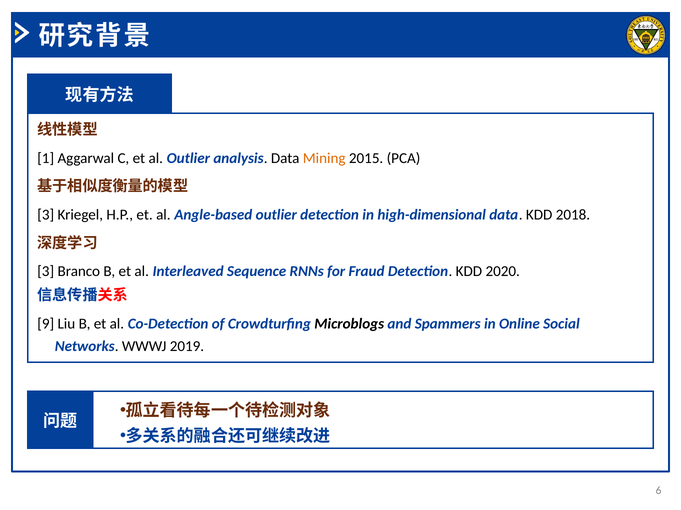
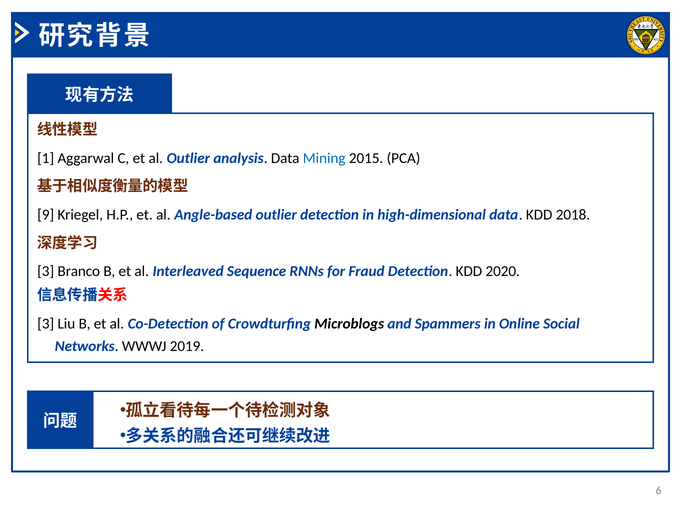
Mining colour: orange -> blue (324, 158)
3: 3 -> 9 (46, 215)
9: 9 -> 3 (46, 324)
